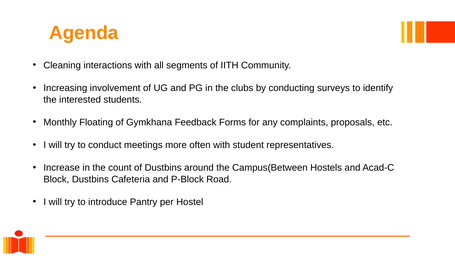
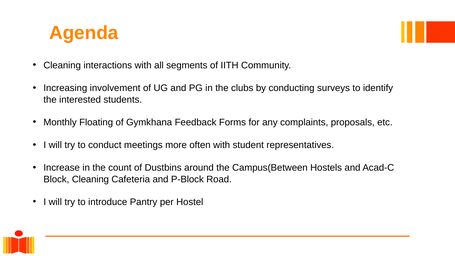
Block Dustbins: Dustbins -> Cleaning (90, 179)
